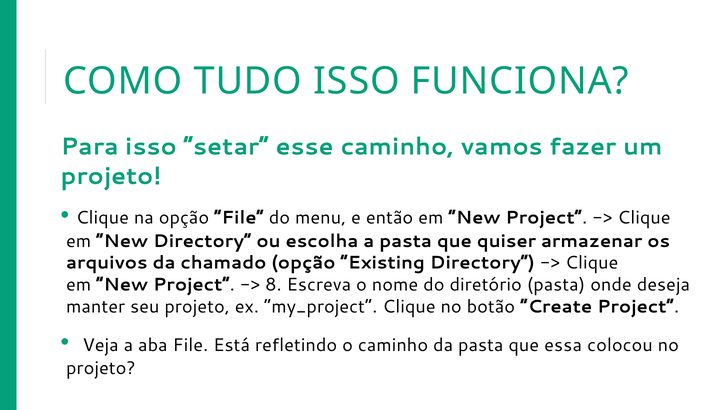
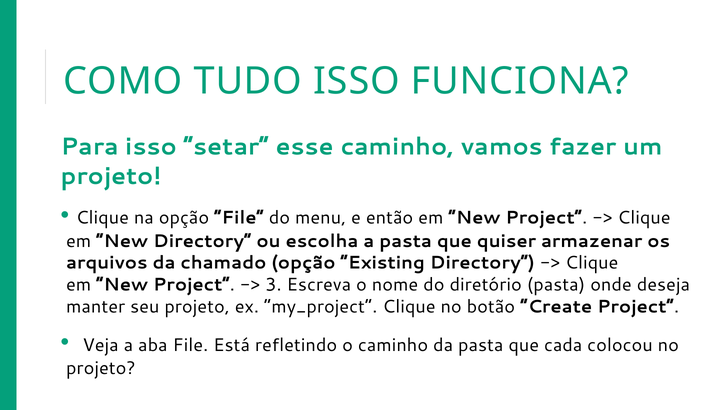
8: 8 -> 3 (273, 284)
essa: essa -> cada (563, 345)
